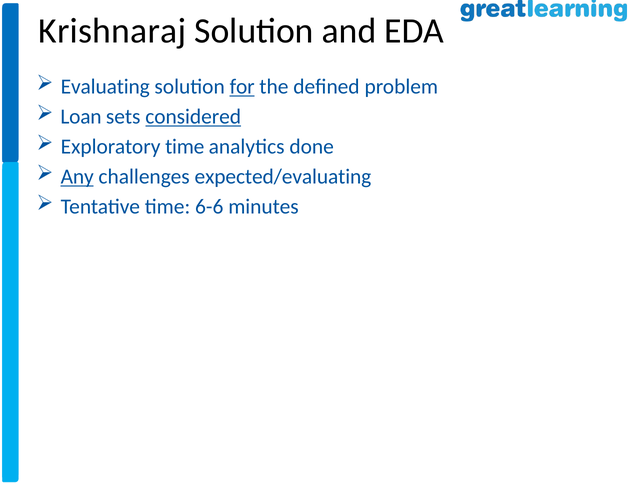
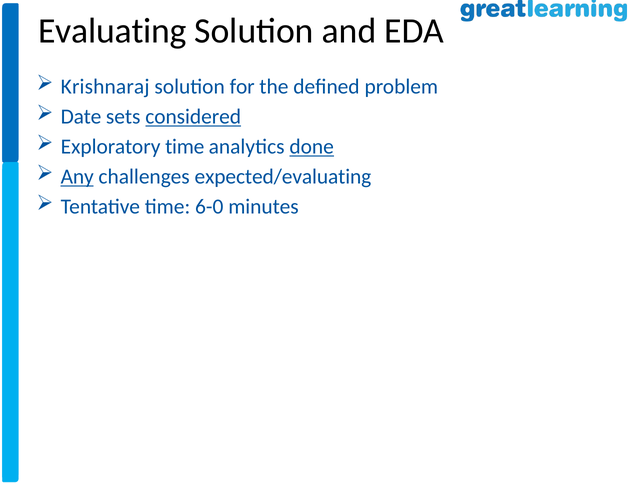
Krishnaraj: Krishnaraj -> Evaluating (112, 31)
Evaluating: Evaluating -> Krishnaraj (105, 87)
for underline: present -> none (242, 87)
Loan: Loan -> Date (81, 117)
done underline: none -> present (312, 147)
6-6: 6-6 -> 6-0 (209, 207)
